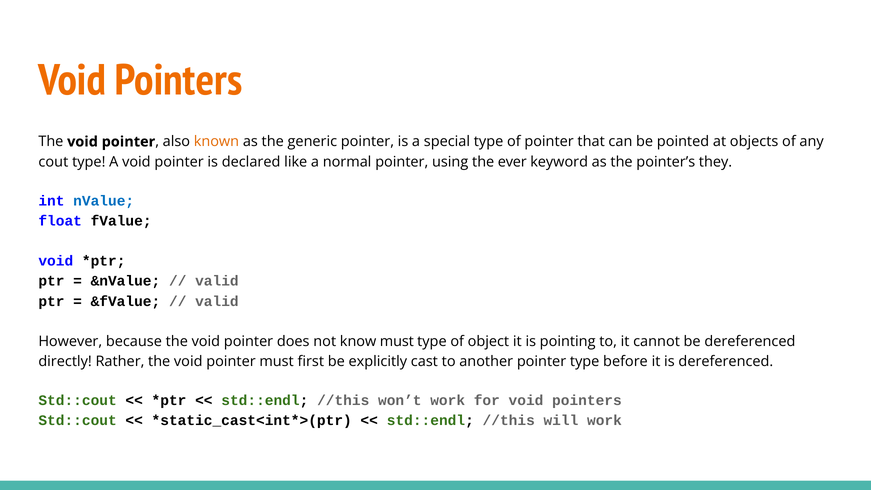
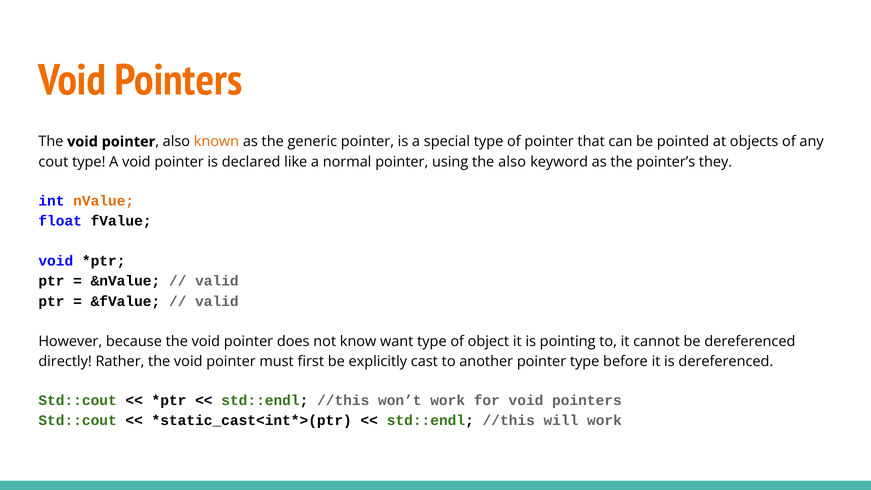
the ever: ever -> also (512, 162)
nValue colour: blue -> orange (104, 201)
know must: must -> want (397, 341)
